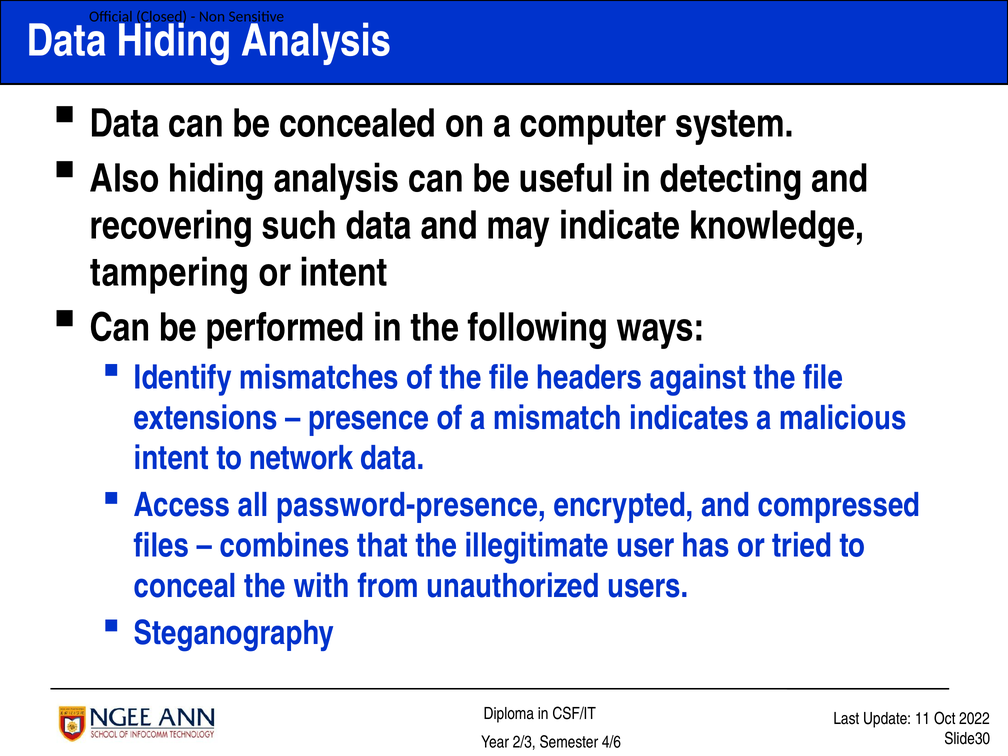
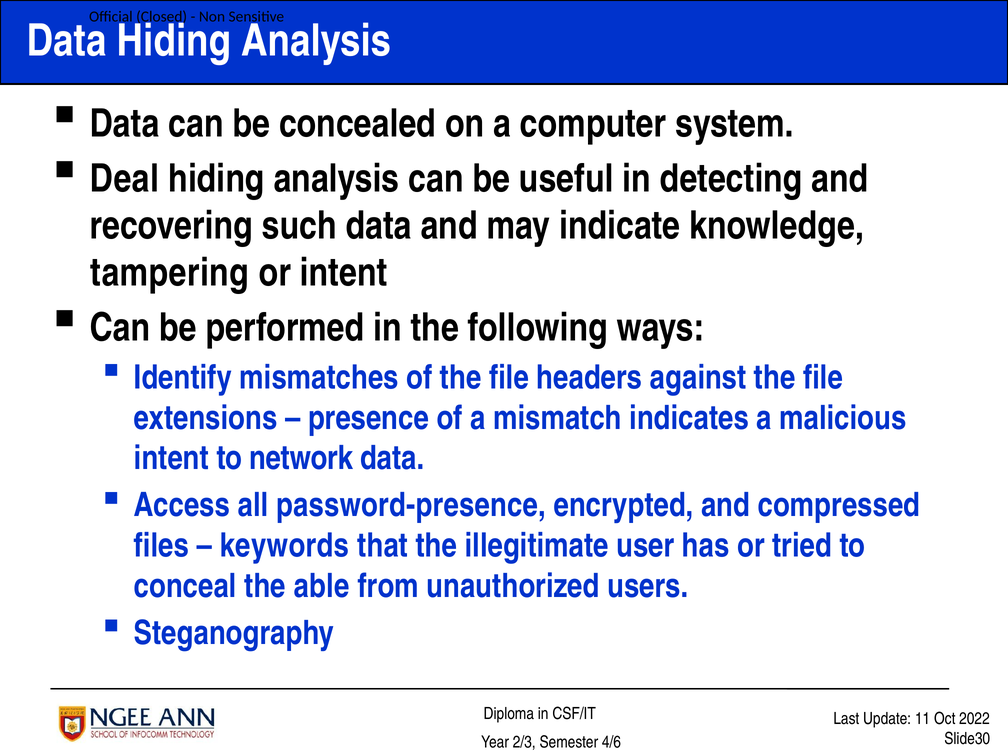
Also: Also -> Deal (124, 179)
combines: combines -> keywords (285, 546)
with: with -> able (322, 586)
